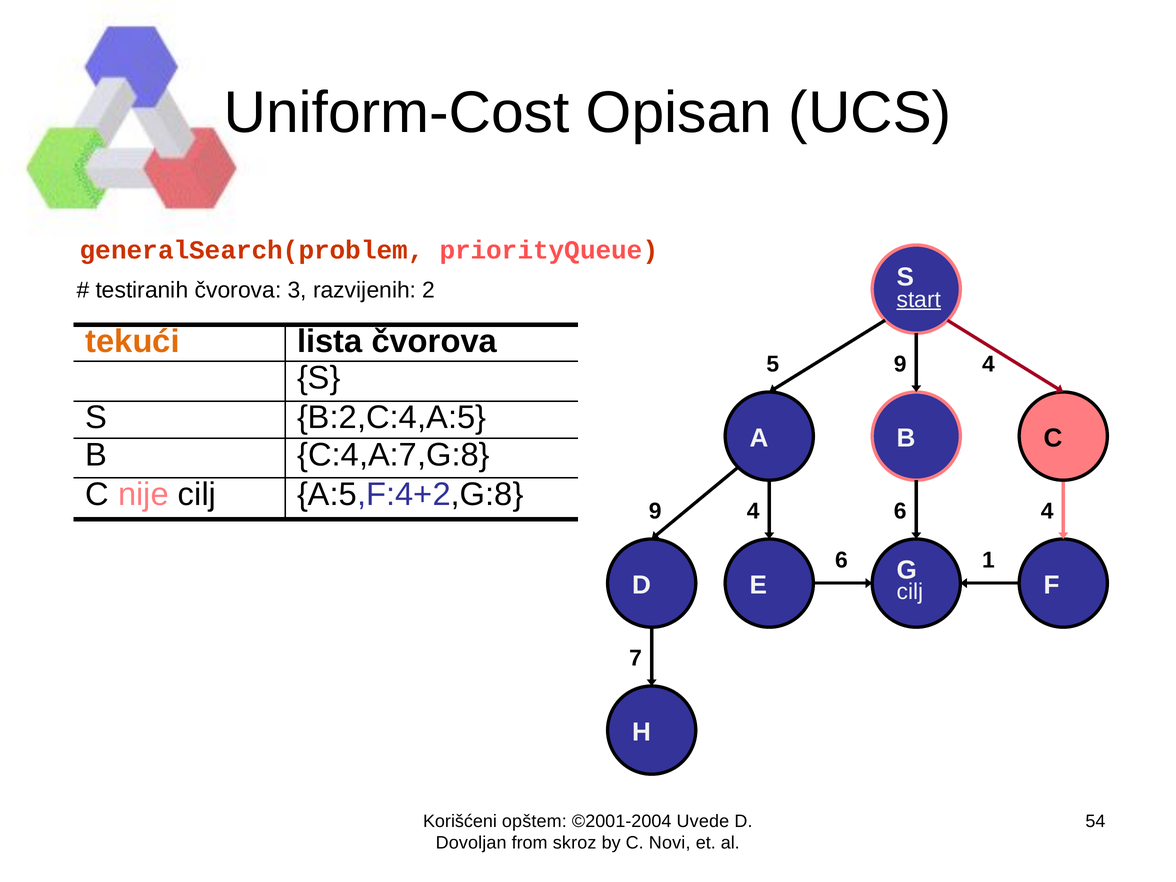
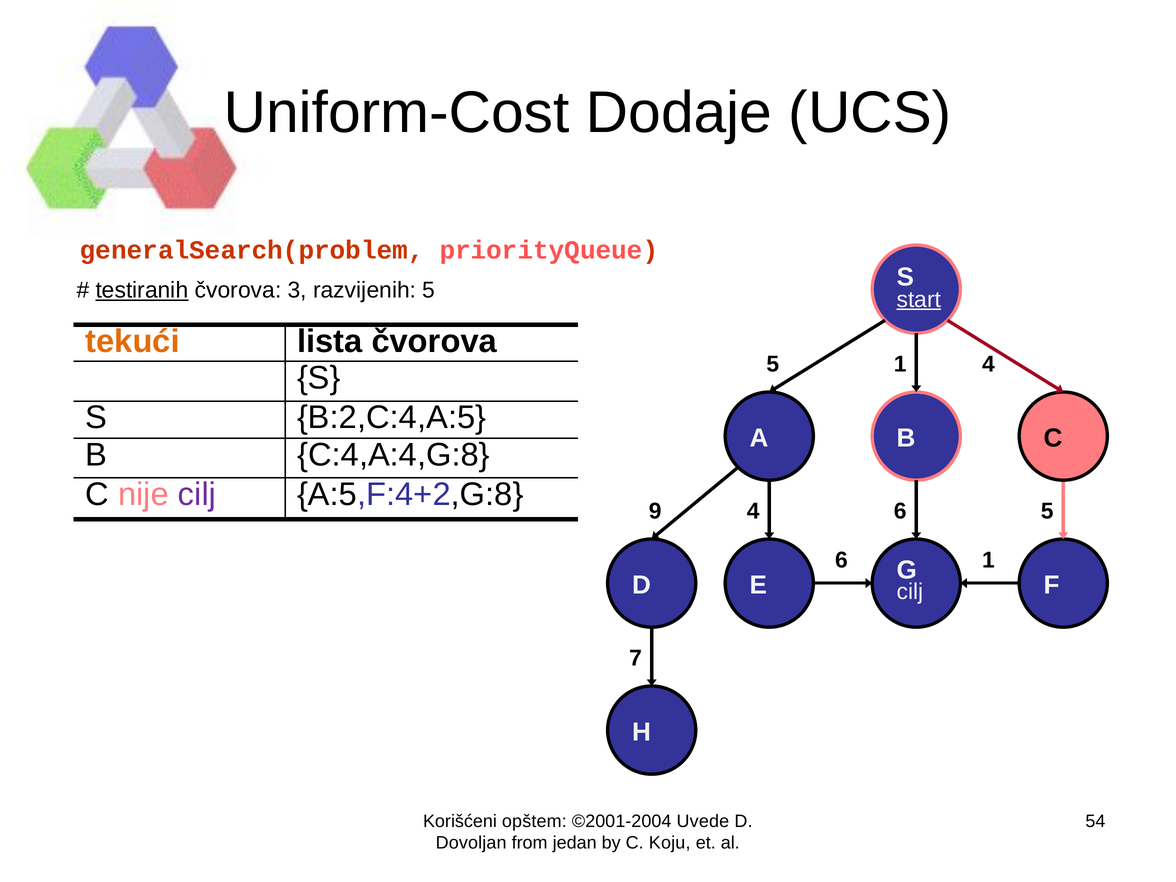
Opisan: Opisan -> Dodaje (679, 113)
testiranih underline: none -> present (142, 290)
razvijenih 2: 2 -> 5 (429, 290)
9: 9 -> 1 (900, 364)
C:4,A:7,G:8: C:4,A:7,G:8 -> C:4,A:4,G:8 (393, 455)
cilj colour: black -> purple (197, 494)
4: 4 -> 5 (1047, 511)
skroz: skroz -> jedan (575, 843)
Novi: Novi -> Koju (670, 843)
